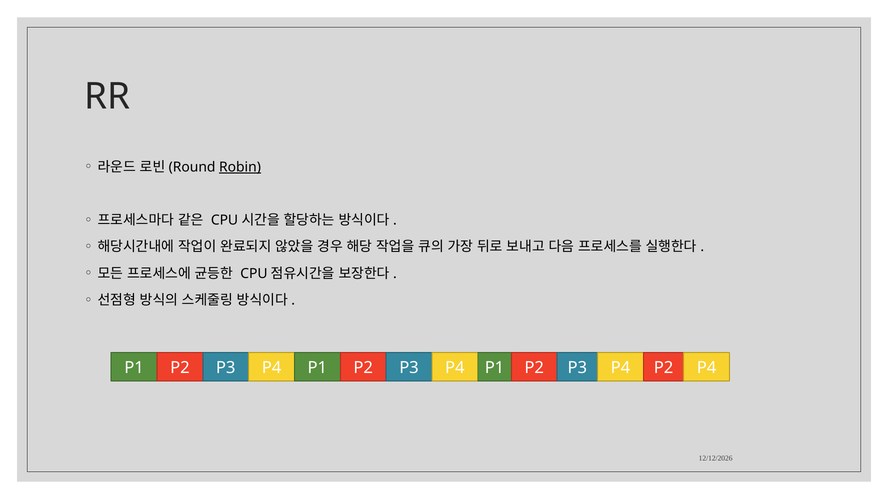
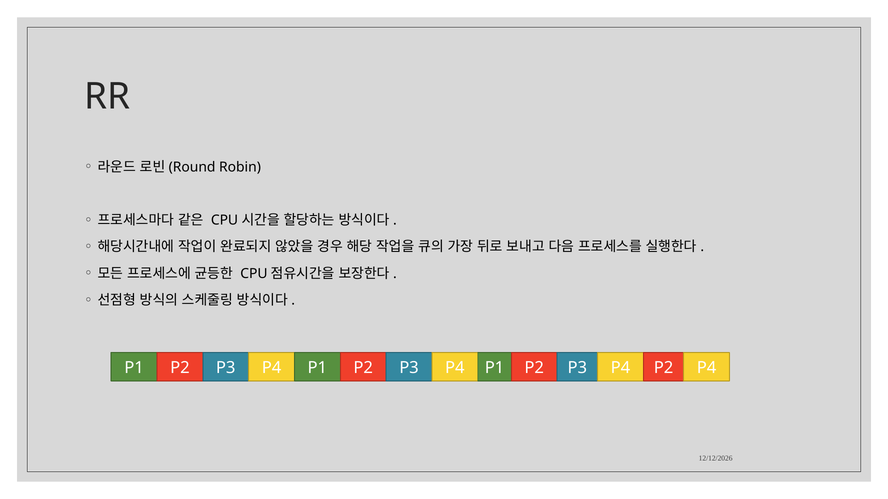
Robin underline: present -> none (240, 167)
